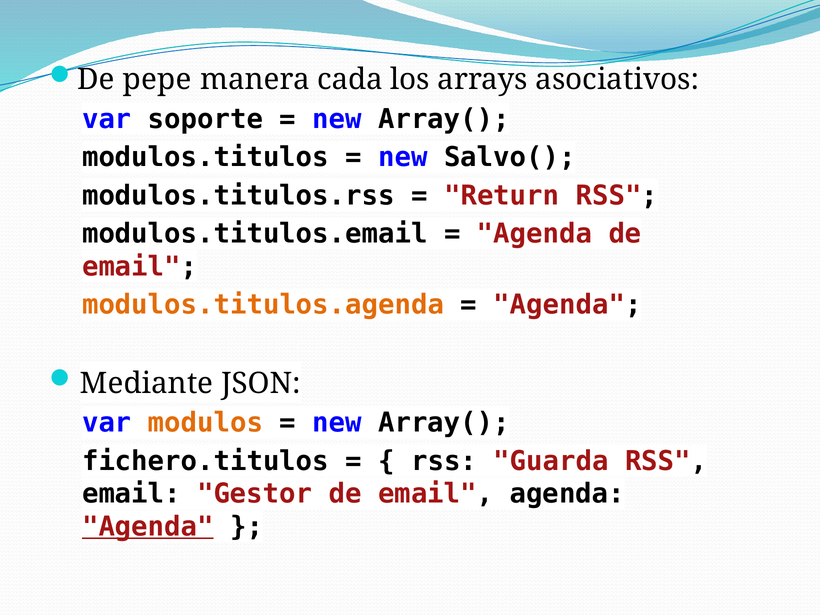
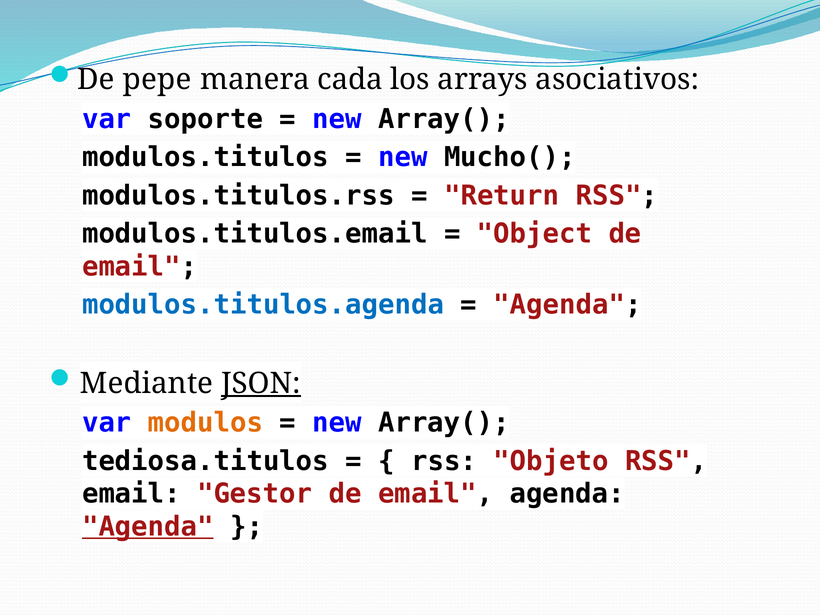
Salvo(: Salvo( -> Mucho( (510, 157)
Agenda: Agenda -> Object (534, 234)
modulos.titulos.agenda colour: orange -> blue (263, 305)
JSON underline: none -> present (261, 383)
fichero.titulos: fichero.titulos -> tediosa.titulos (205, 461)
Guarda: Guarda -> Objeto (551, 461)
